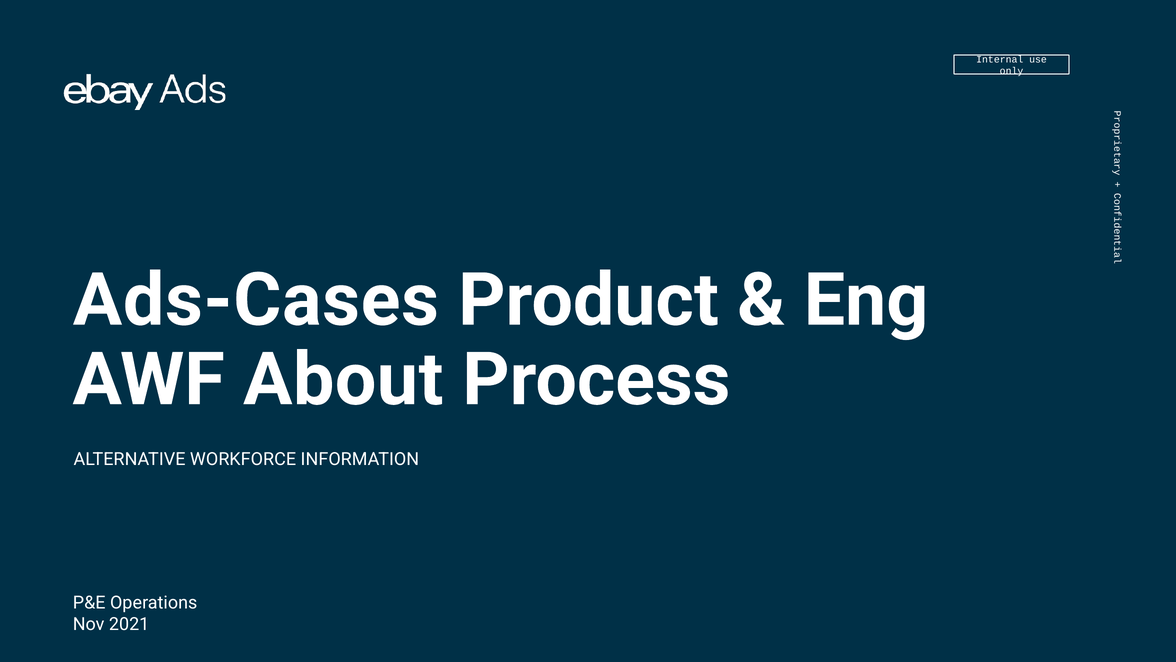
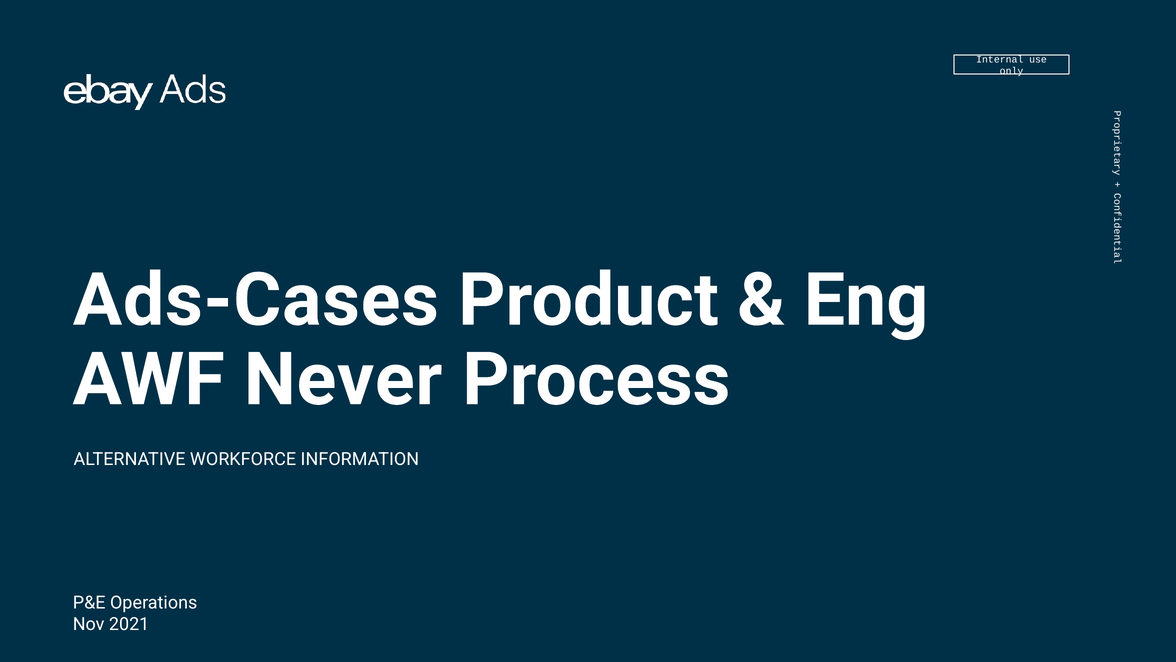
About: About -> Never (343, 380)
